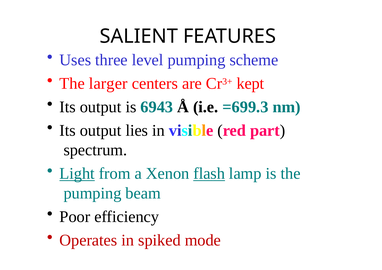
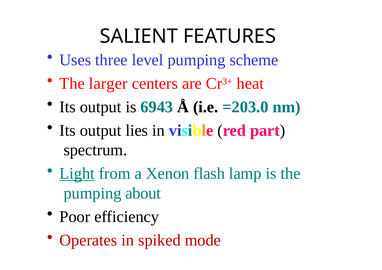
kept: kept -> heat (250, 83)
=699.3: =699.3 -> =203.0 (245, 107)
flash underline: present -> none (209, 174)
beam: beam -> about (143, 193)
